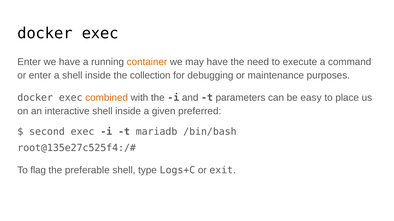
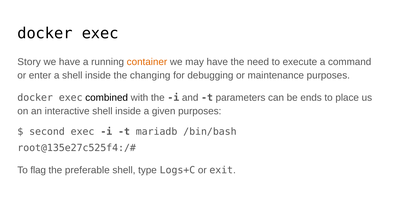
Enter: Enter -> Story (29, 62)
collection: collection -> changing (150, 76)
combined colour: orange -> black (107, 98)
easy: easy -> ends (311, 98)
given preferred: preferred -> purposes (200, 111)
